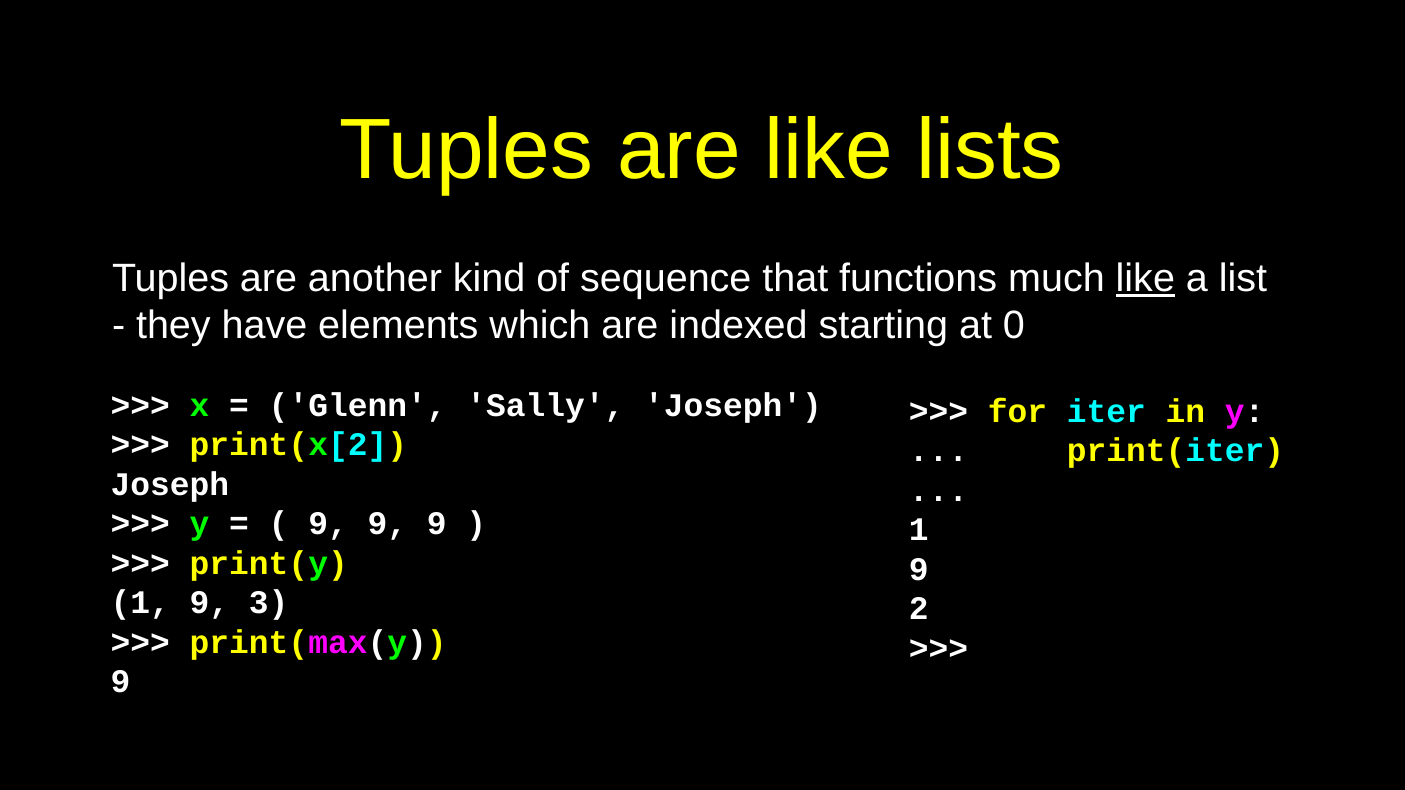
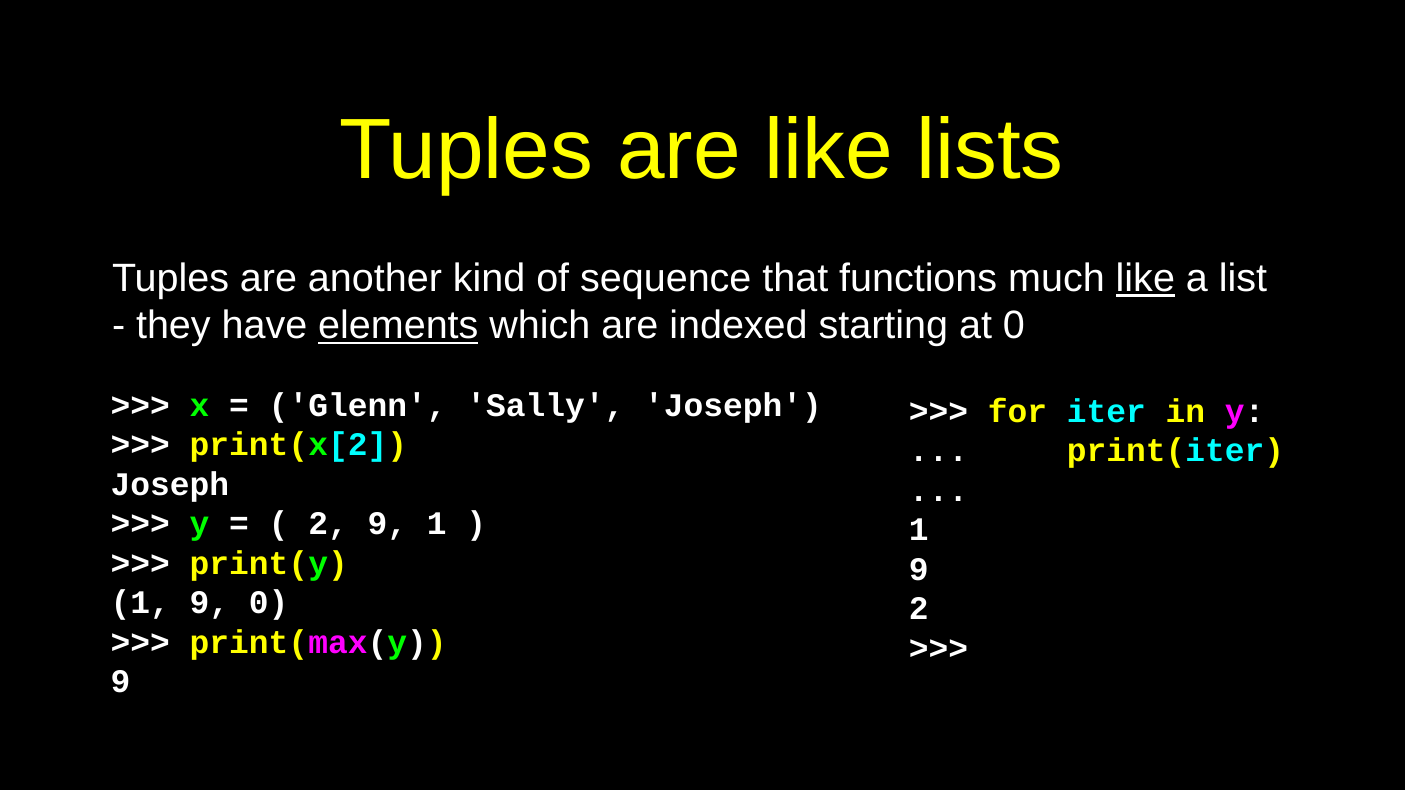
elements underline: none -> present (398, 326)
9: 9 -> 2 (328, 524)
9: 9 -> 1 (437, 524)
9 3: 3 -> 0 (269, 603)
